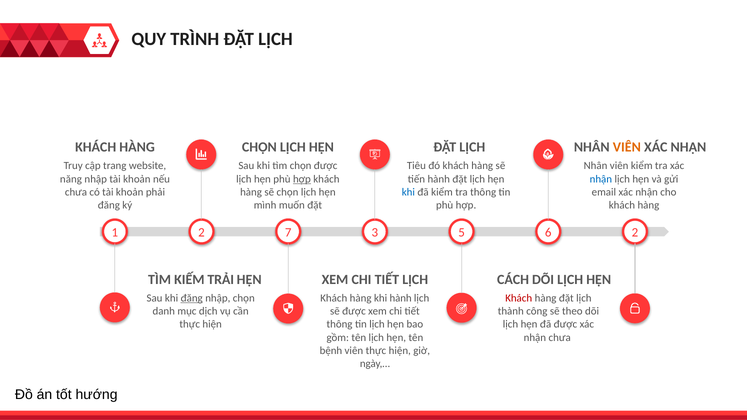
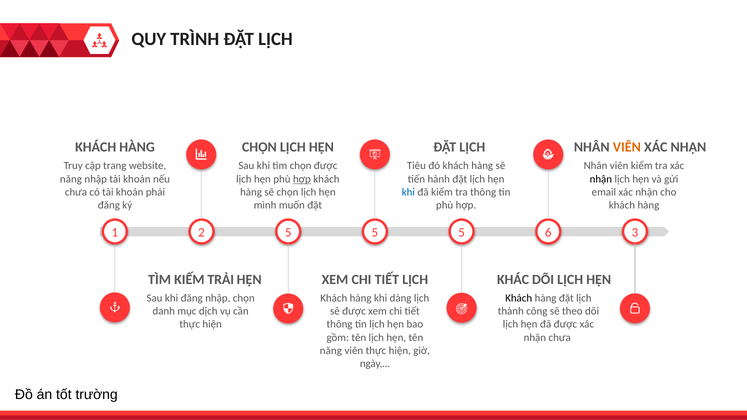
nhận colour: blue -> black (601, 179)
1 7: 7 -> 5 (288, 233)
2 3: 3 -> 5 (375, 233)
5 2: 2 -> 3 (635, 233)
CÁCH: CÁCH -> KHÁC (513, 280)
đăng underline: present -> none (192, 298)
khi hành: hành -> dàng (401, 298)
Khách colour: red -> black (519, 298)
bệnh: bệnh -> năng (331, 351)
hướng: hướng -> trường (97, 395)
